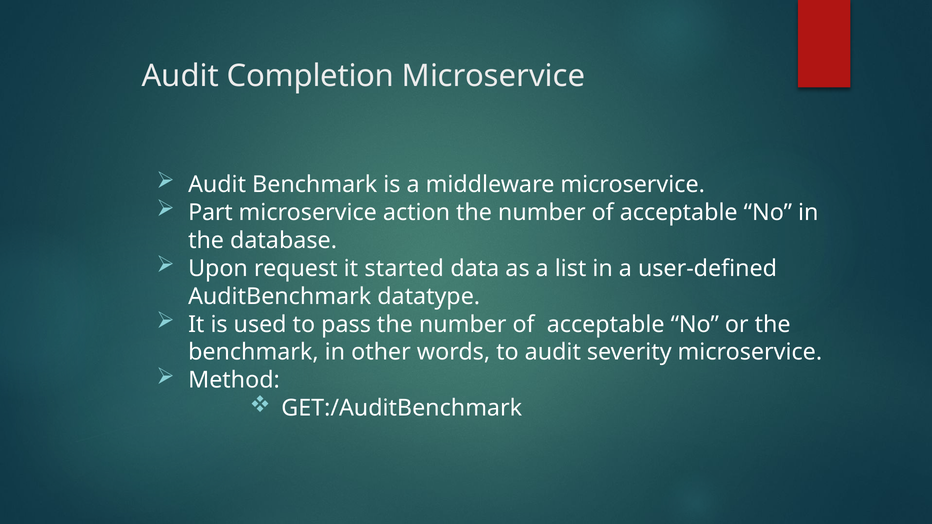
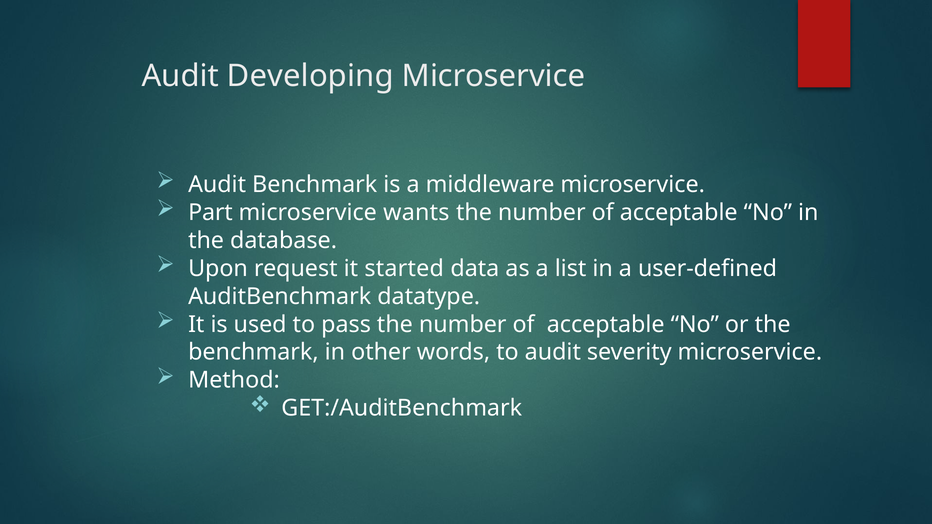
Completion: Completion -> Developing (310, 76)
action: action -> wants (416, 213)
